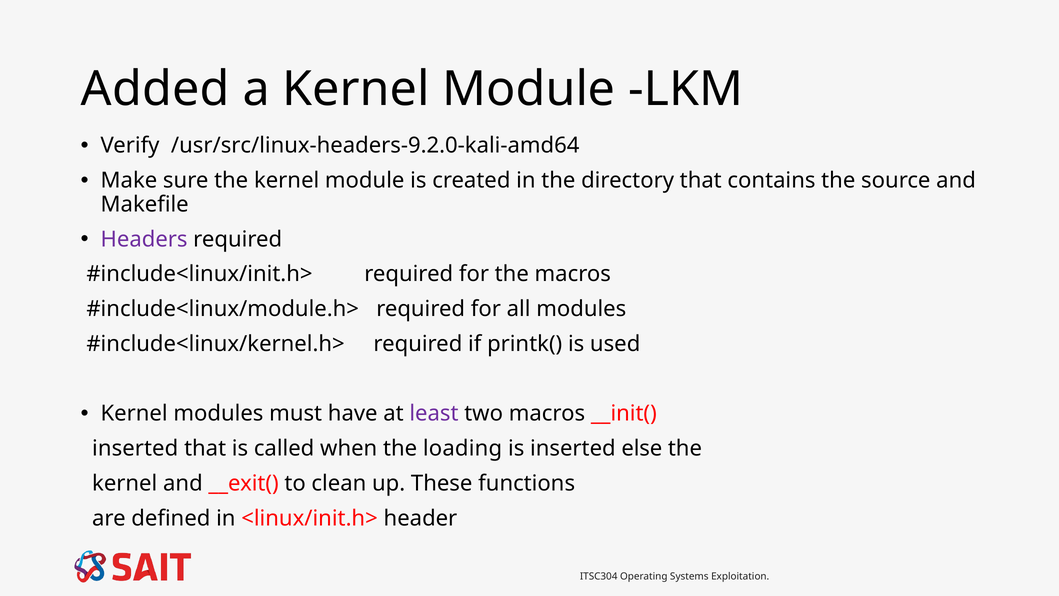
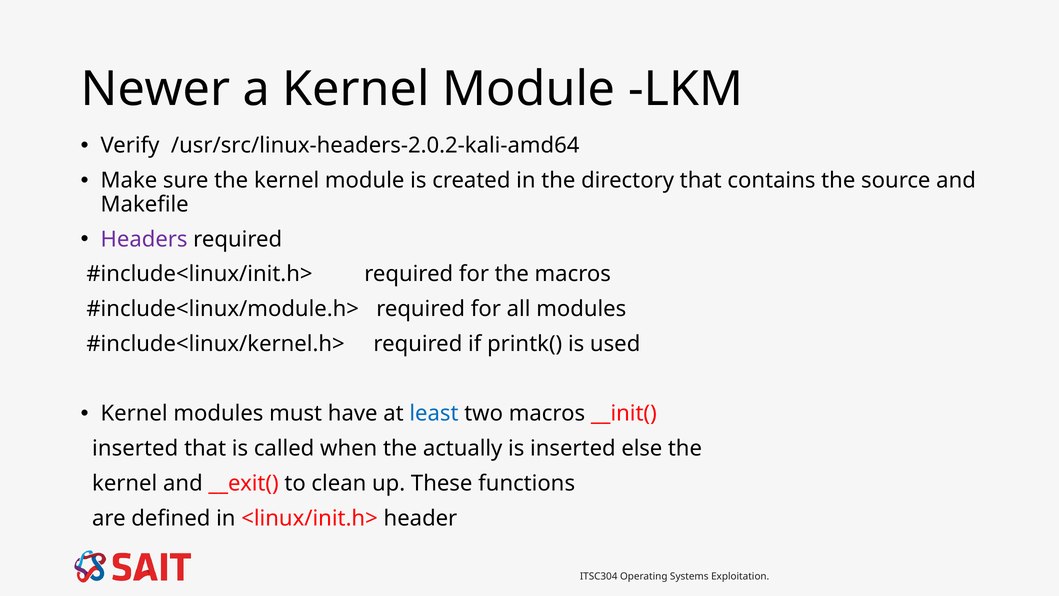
Added: Added -> Newer (155, 89)
/usr/src/linux-headers-9.2.0-kali-amd64: /usr/src/linux-headers-9.2.0-kali-amd64 -> /usr/src/linux-headers-2.0.2-kali-amd64 (375, 146)
least colour: purple -> blue (434, 413)
loading: loading -> actually (463, 448)
